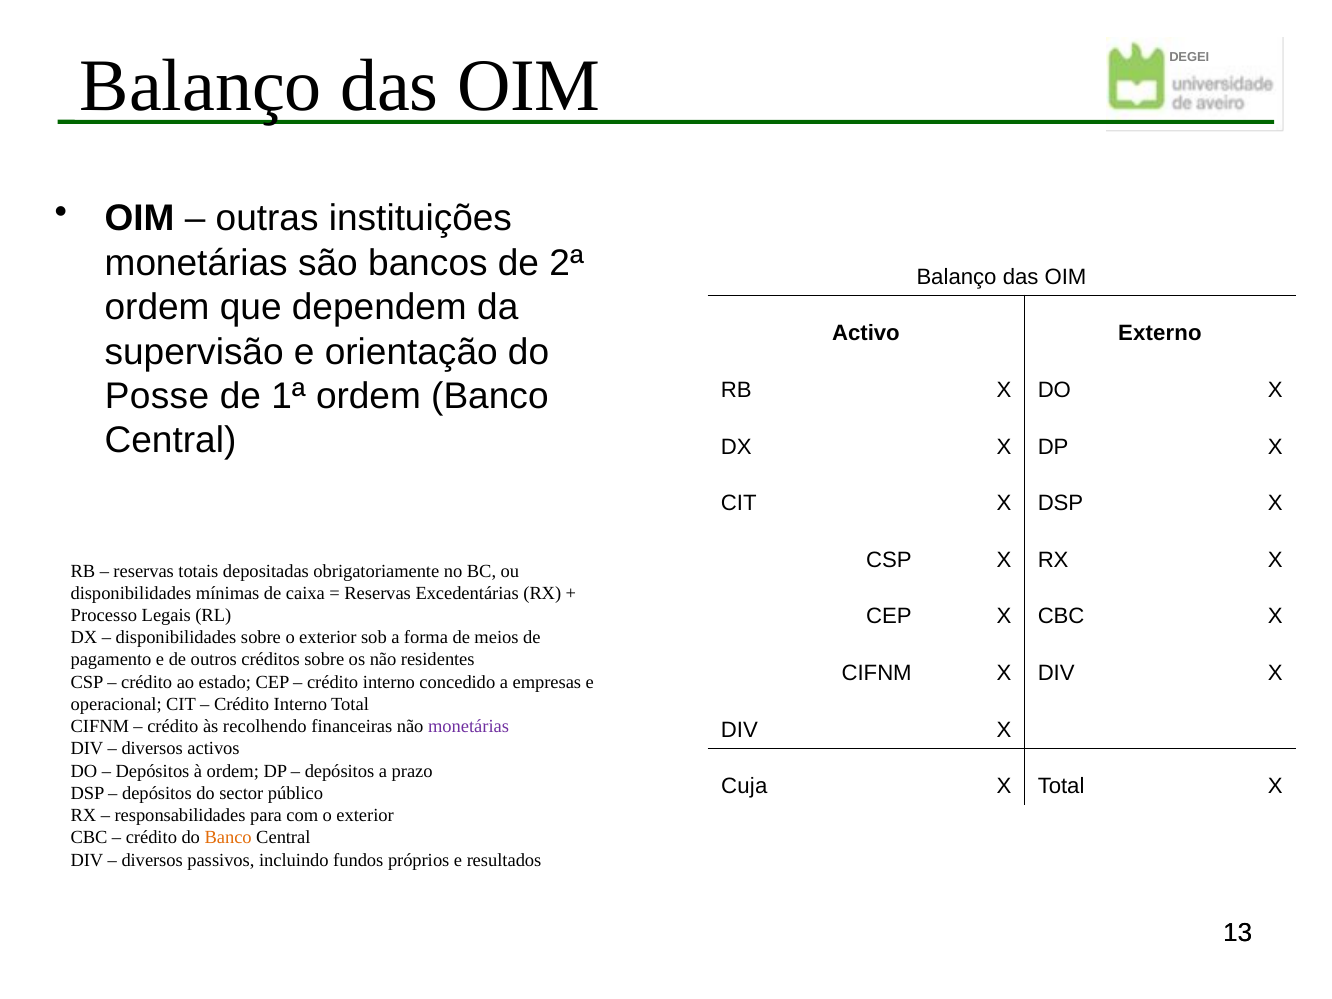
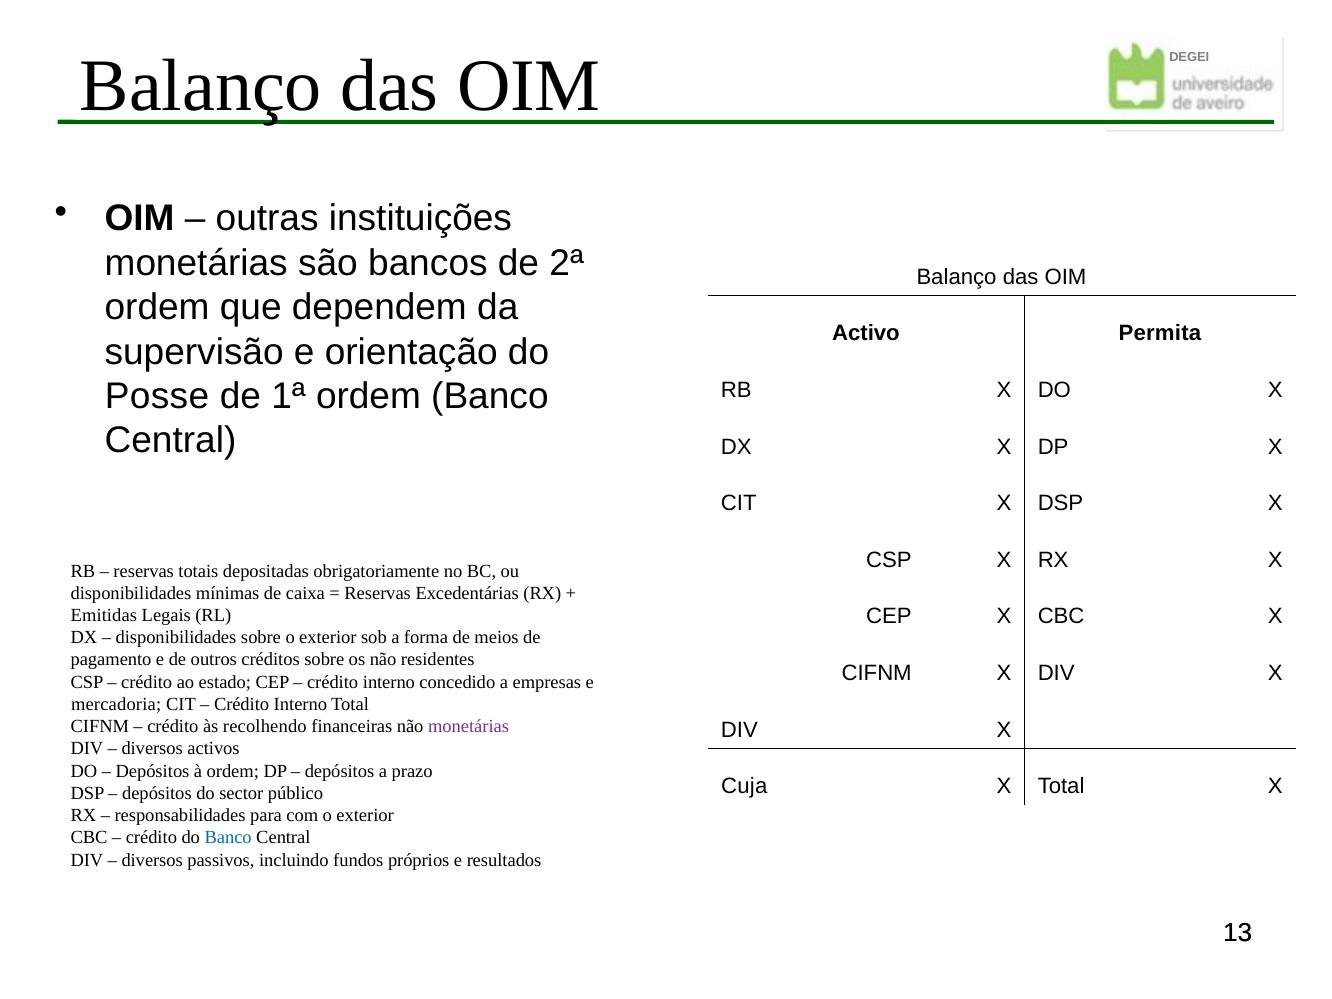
Externo: Externo -> Permita (1160, 333)
Processo: Processo -> Emitidas (104, 615)
operacional: operacional -> mercadoria (116, 704)
Banco colour: orange -> blue (228, 838)
